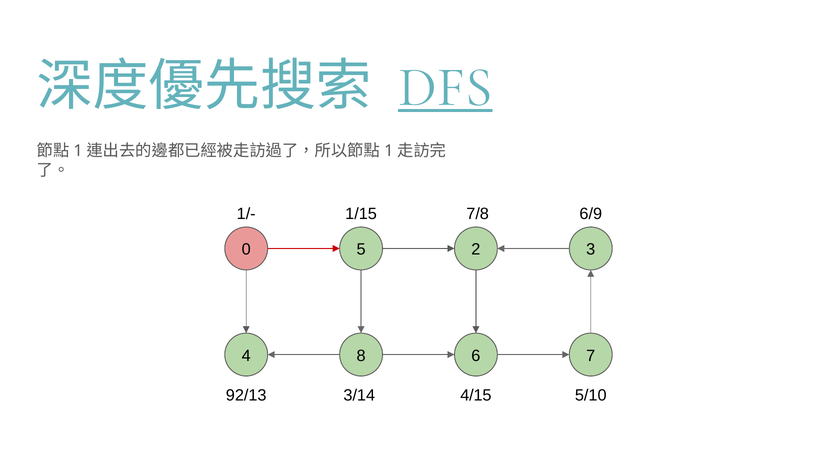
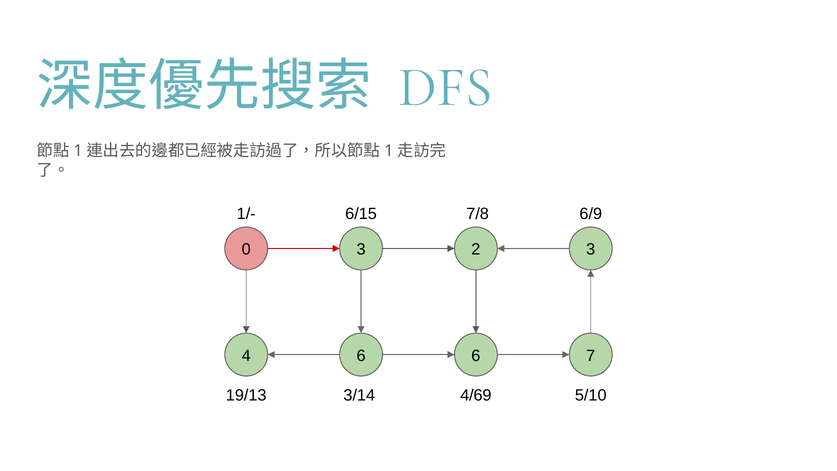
DFS underline: present -> none (445, 86)
1/15: 1/15 -> 6/15 (361, 214)
0 5: 5 -> 3 (361, 249)
4 8: 8 -> 6 (361, 356)
92/13: 92/13 -> 19/13 (246, 395)
4/15: 4/15 -> 4/69 (476, 395)
